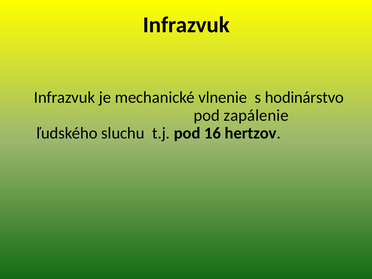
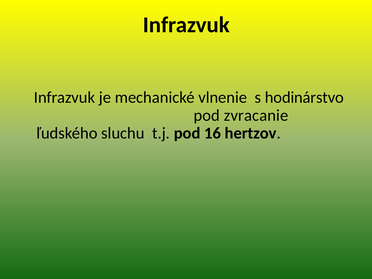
zapálenie: zapálenie -> zvracanie (256, 115)
